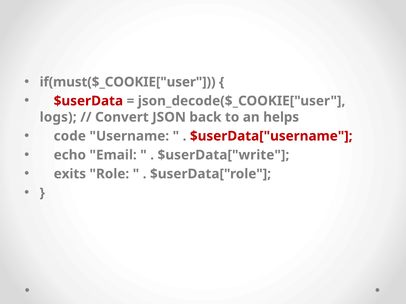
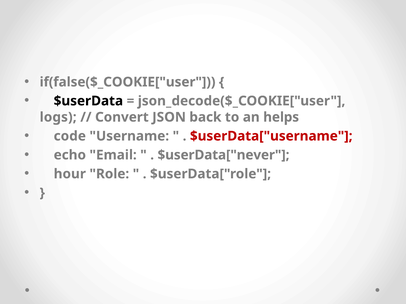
if(must($_COOKIE["user: if(must($_COOKIE["user -> if(false($_COOKIE["user (128, 82)
$userData colour: red -> black (88, 101)
$userData["write: $userData["write -> $userData["never (224, 155)
exits: exits -> hour (70, 174)
